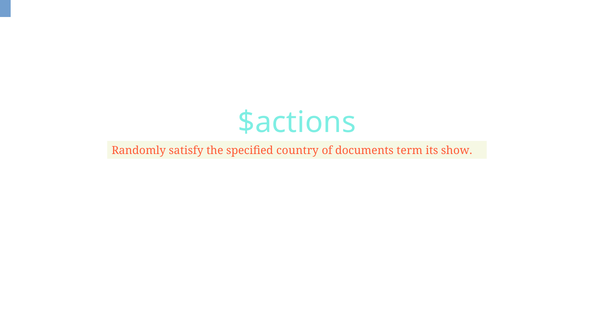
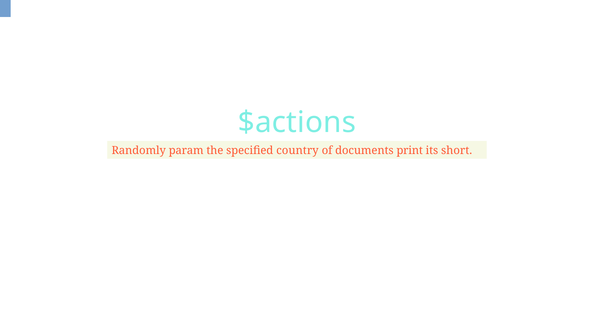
satisfy: satisfy -> param (186, 151)
term: term -> print (410, 151)
show: show -> short (457, 151)
